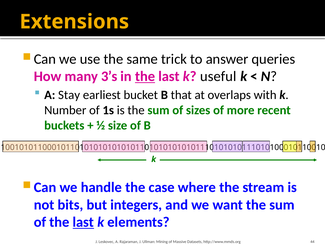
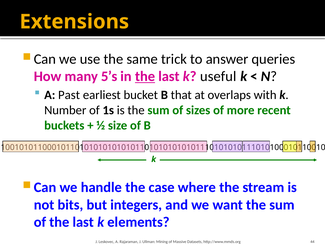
3’s: 3’s -> 5’s (109, 76)
Stay: Stay -> Past (69, 95)
last underline: present -> none (83, 222)
